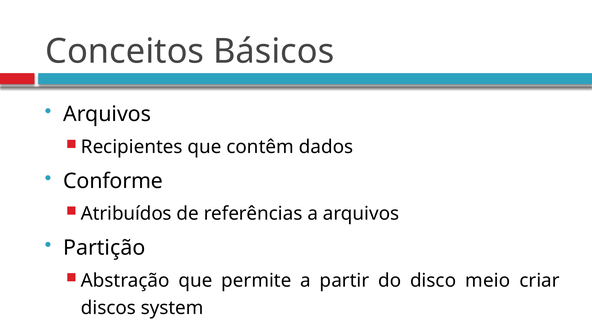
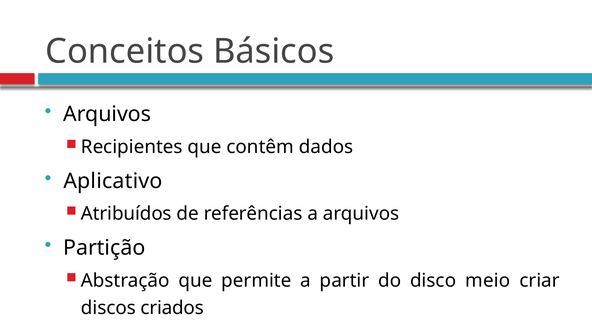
Conforme: Conforme -> Aplicativo (113, 181)
system: system -> criados (172, 308)
